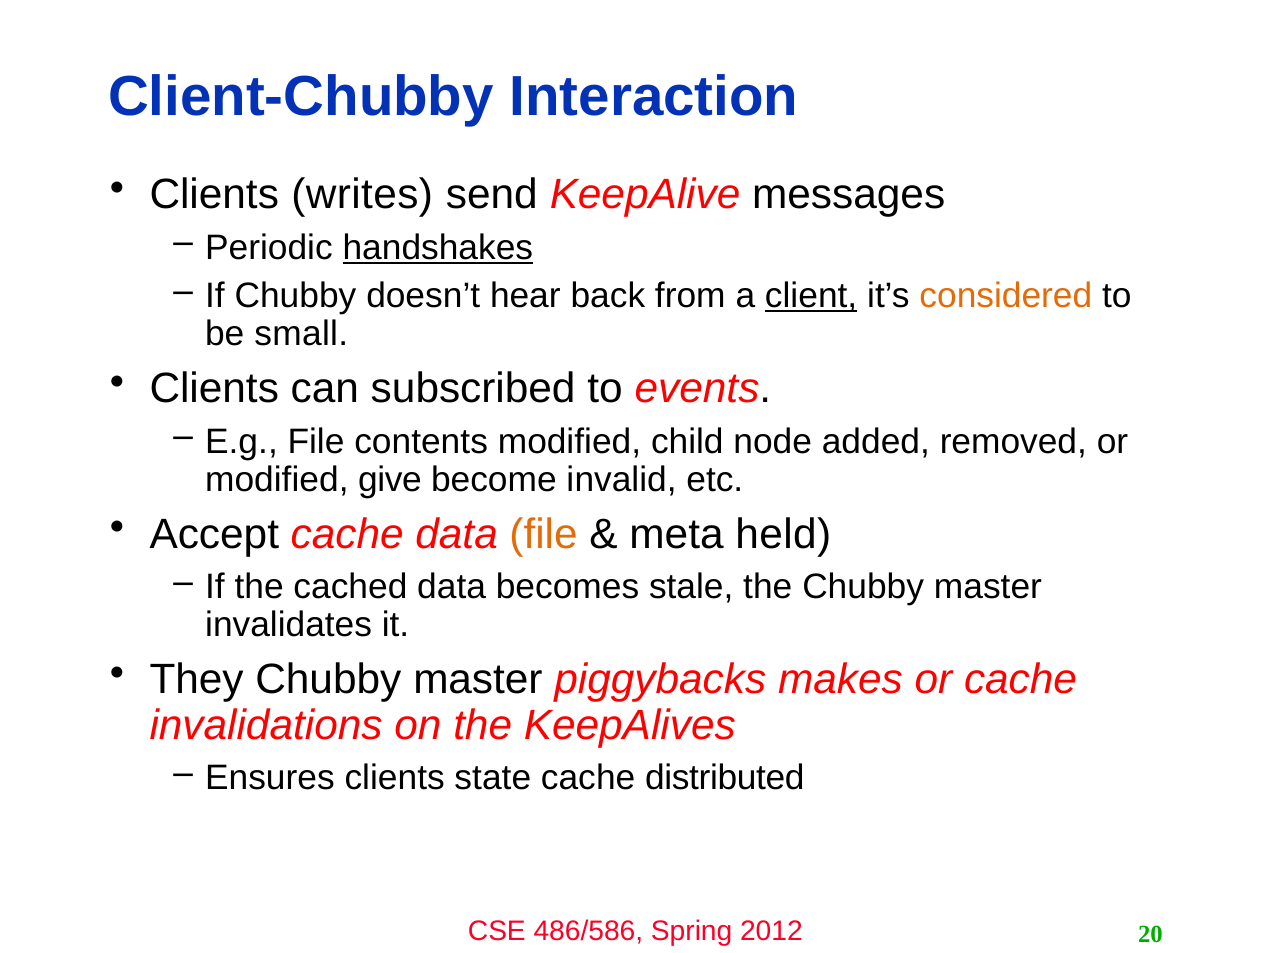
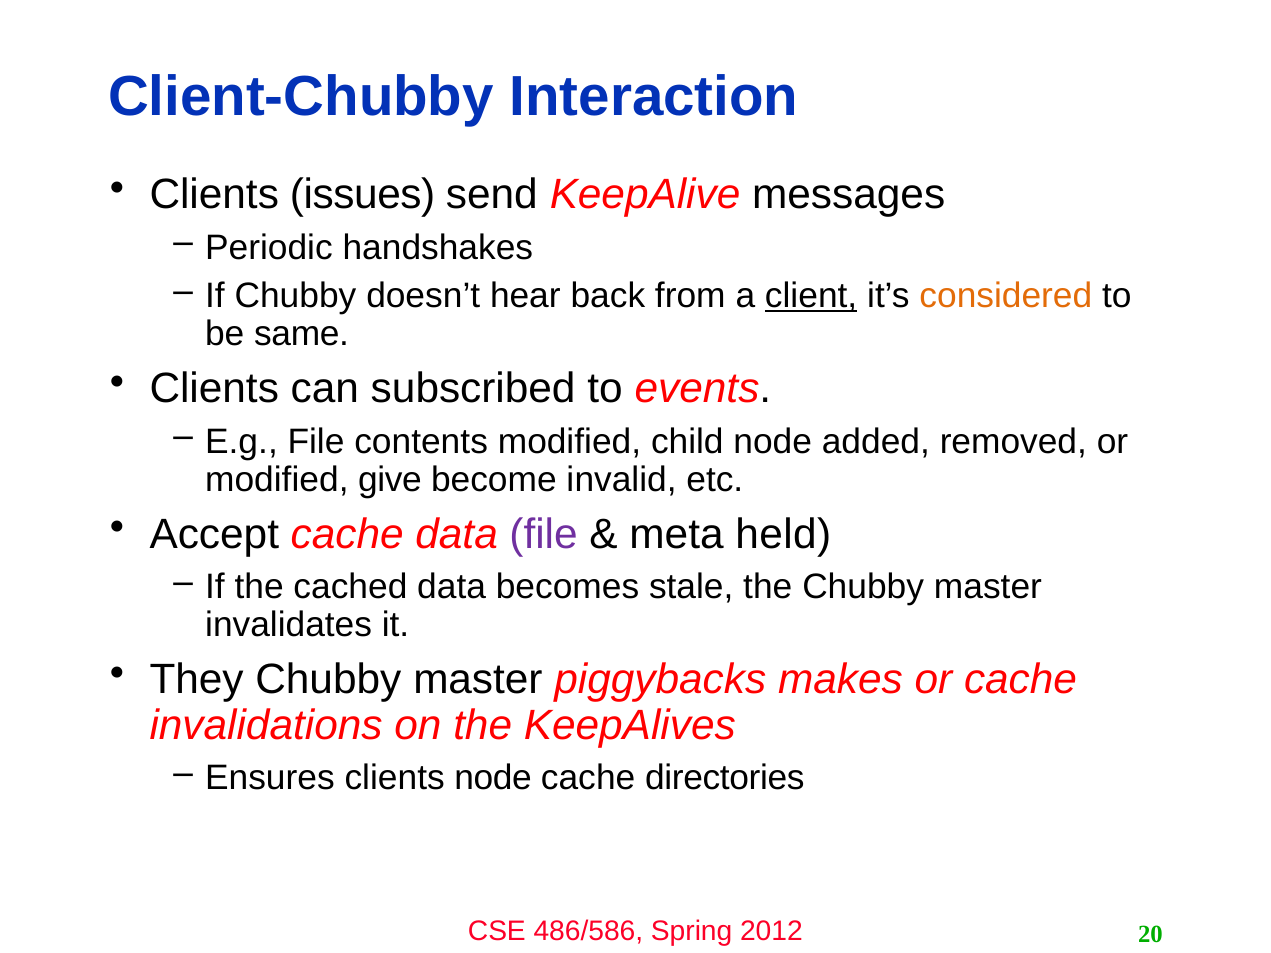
writes: writes -> issues (363, 195)
handshakes underline: present -> none (438, 248)
small: small -> same (302, 334)
file colour: orange -> purple (544, 534)
clients state: state -> node (493, 778)
distributed: distributed -> directories (725, 778)
